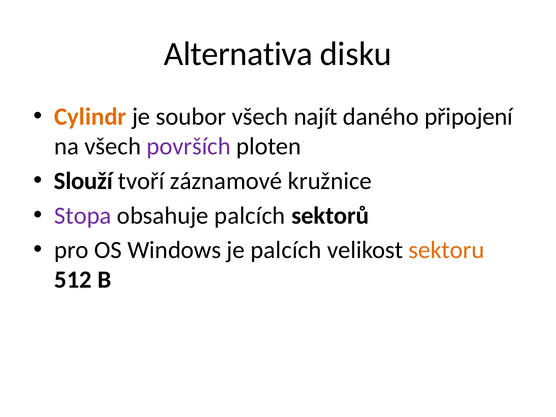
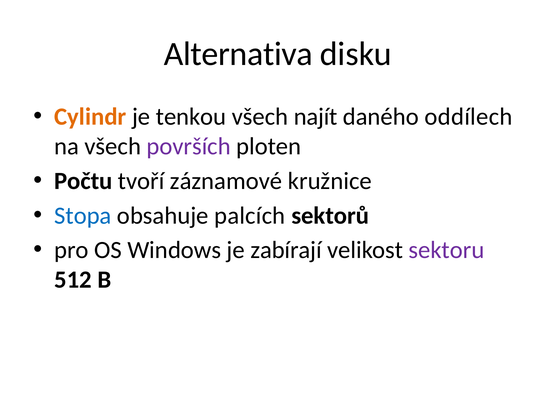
soubor: soubor -> tenkou (191, 117)
připojení: připojení -> oddílech (468, 117)
Slouží: Slouží -> Počtu (83, 181)
Stopa colour: purple -> blue (83, 216)
je palcích: palcích -> zabírají (286, 250)
sektoru colour: orange -> purple (446, 250)
